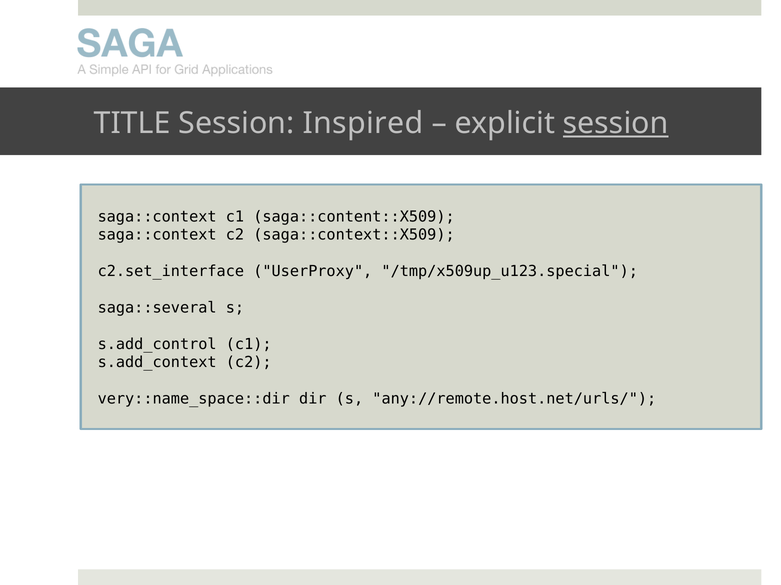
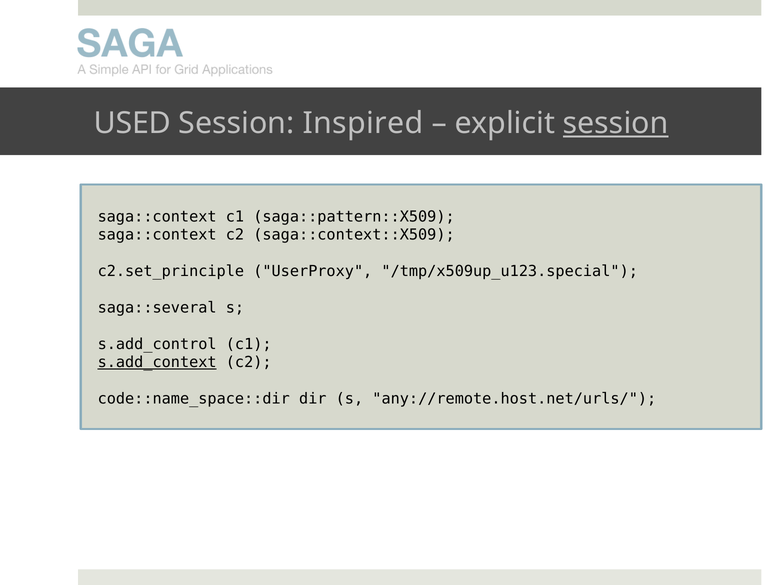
TITLE: TITLE -> USED (132, 123)
saga::content::X509: saga::content::X509 -> saga::pattern::X509 (354, 217)
c2.set_interface: c2.set_interface -> c2.set_principle (171, 272)
s.add_context underline: none -> present (157, 363)
very::name_space::dir: very::name_space::dir -> code::name_space::dir (194, 399)
